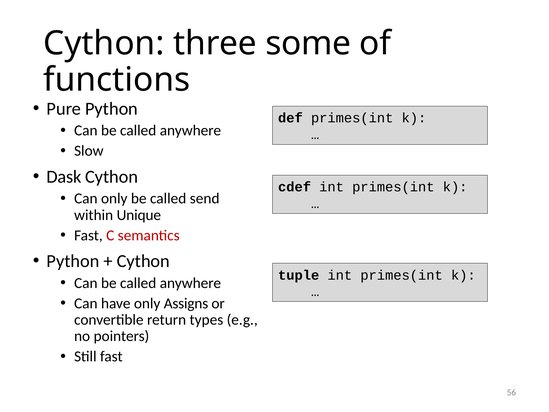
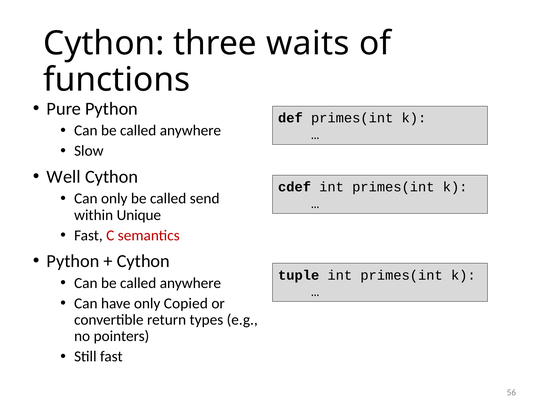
some: some -> waits (308, 43)
Dask: Dask -> Well (64, 177)
Assigns: Assigns -> Copied (186, 303)
